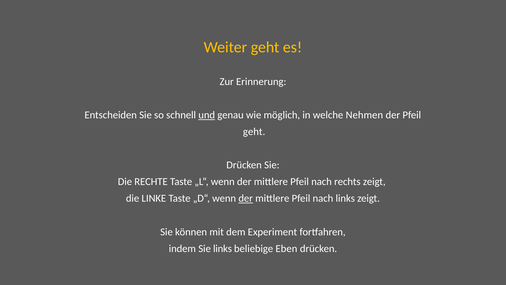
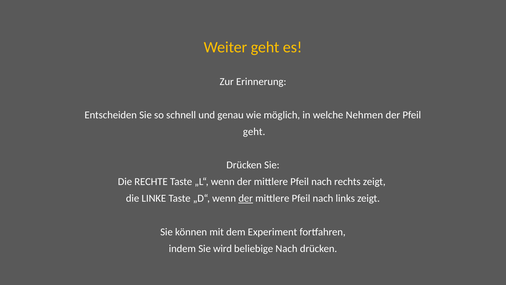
und underline: present -> none (207, 115)
Sie links: links -> wird (223, 248)
beliebige Eben: Eben -> Nach (286, 248)
